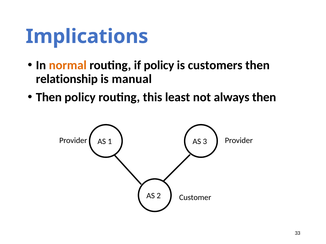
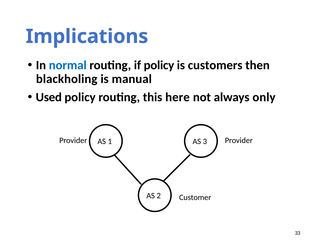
normal colour: orange -> blue (68, 65)
relationship: relationship -> blackholing (67, 79)
Then: Then -> Used (49, 97)
least: least -> here (178, 97)
always then: then -> only (264, 97)
